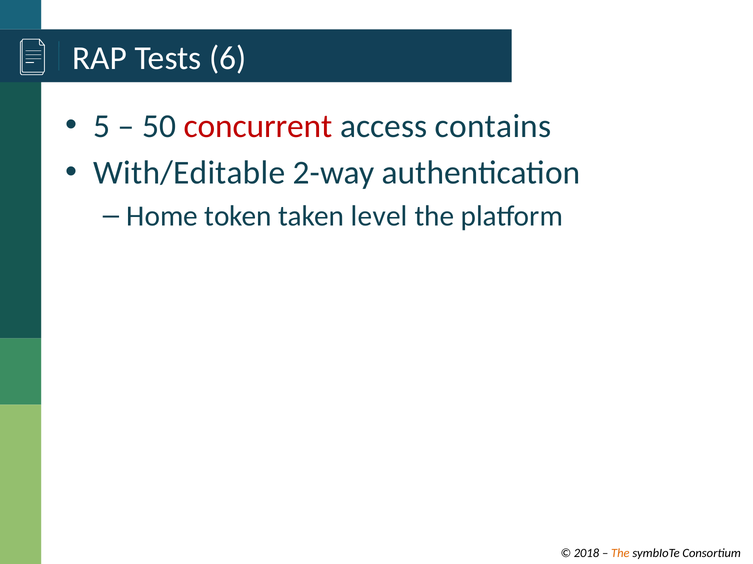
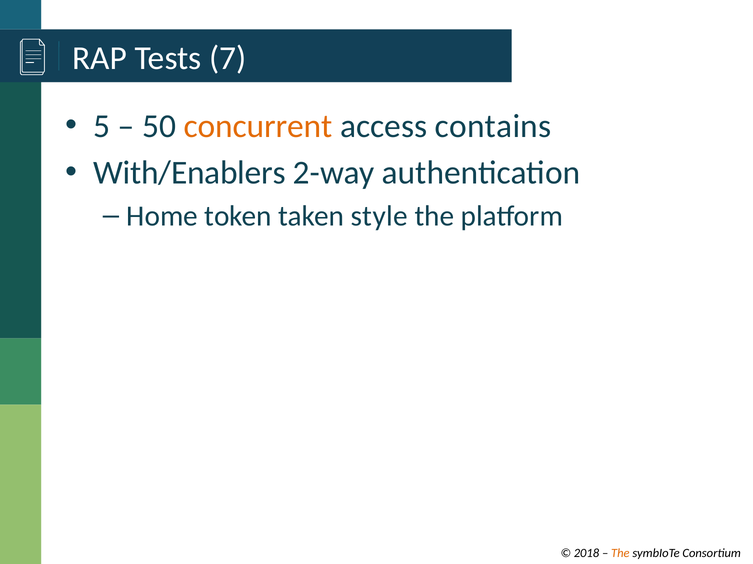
6: 6 -> 7 (228, 58)
concurrent colour: red -> orange (258, 126)
With/Editable: With/Editable -> With/Enablers (190, 173)
level: level -> style (379, 216)
